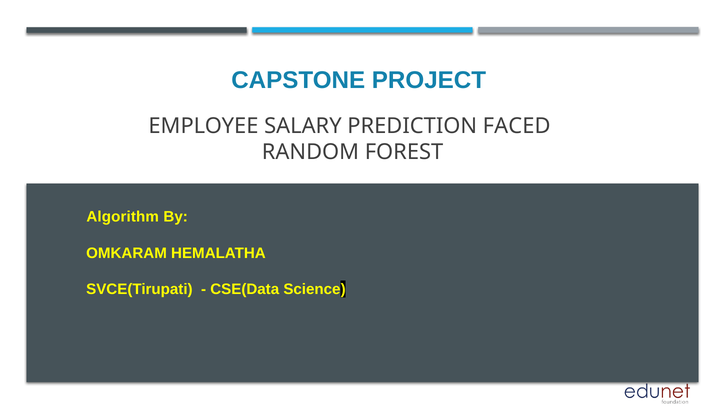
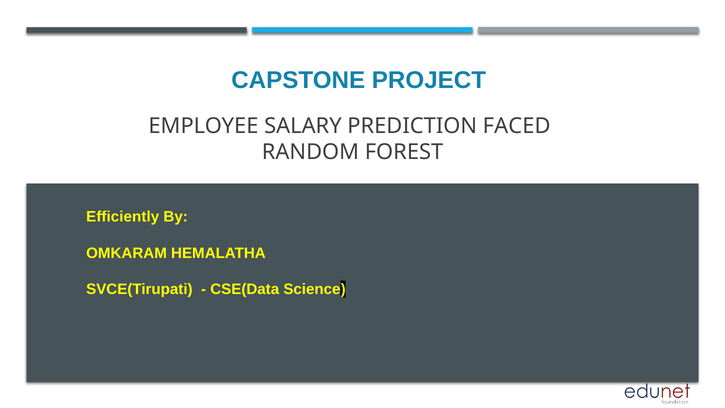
Algorithm: Algorithm -> Efficiently (123, 217)
